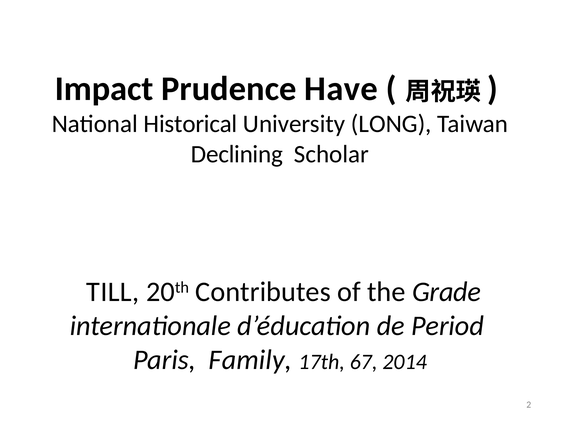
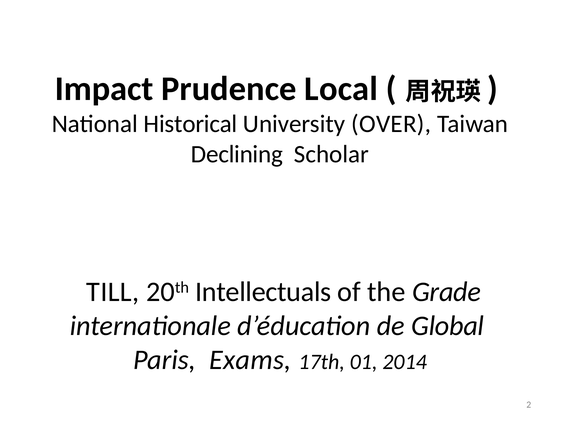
Have: Have -> Local (341, 89)
LONG: LONG -> OVER (391, 124)
Contributes: Contributes -> Intellectuals (263, 292)
Period: Period -> Global (448, 326)
Family: Family -> Exams (250, 360)
67: 67 -> 01 (364, 362)
